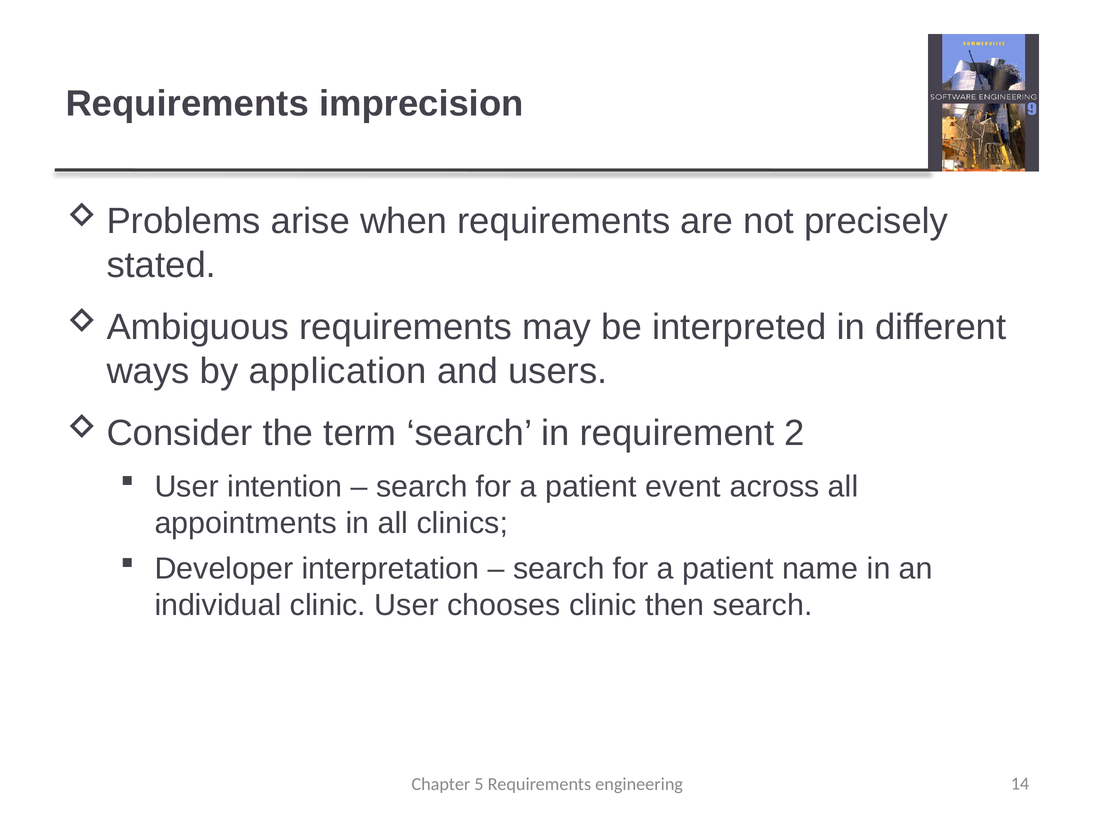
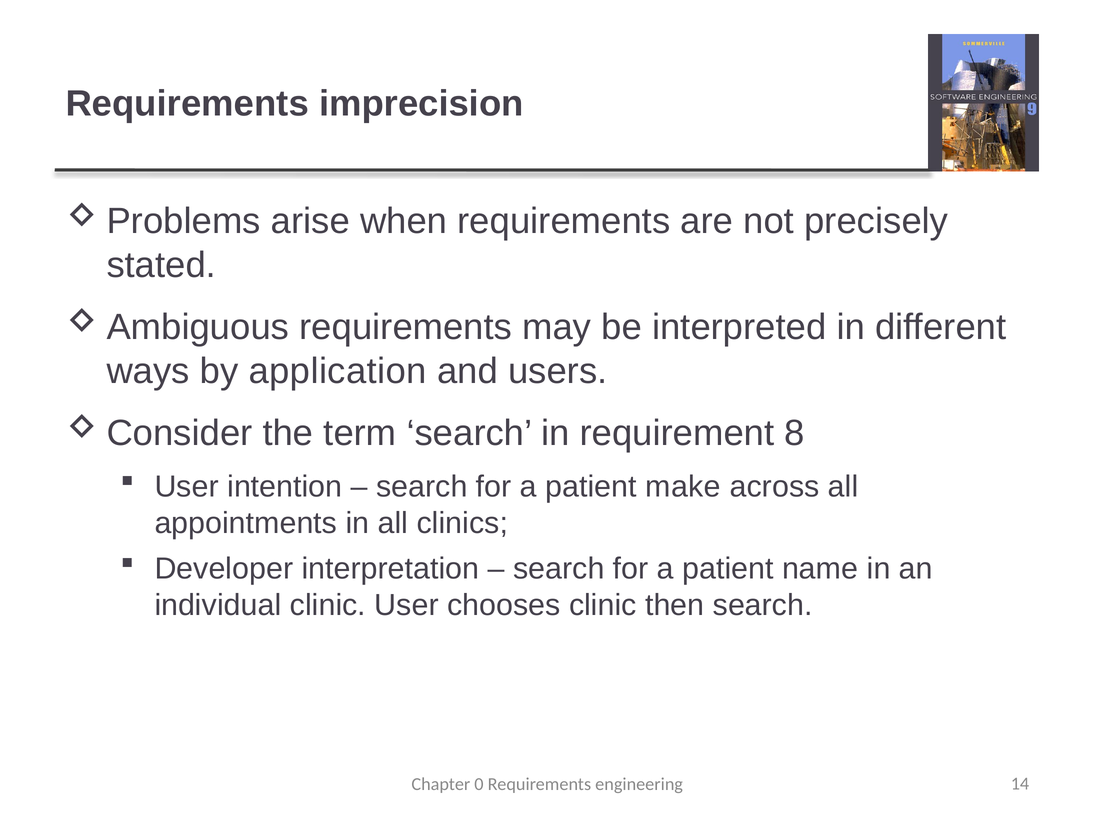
2: 2 -> 8 (795, 433)
event: event -> make (683, 487)
5: 5 -> 0 (479, 784)
